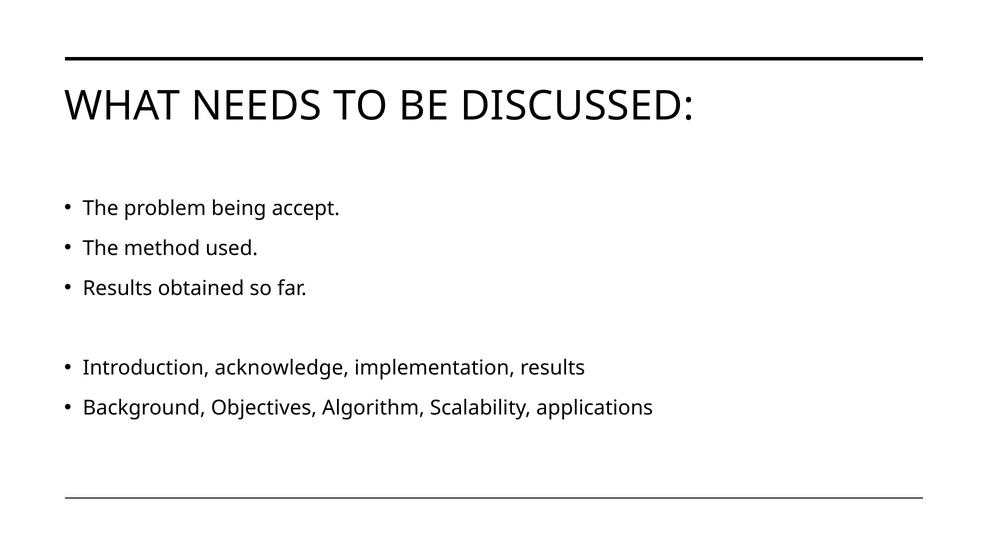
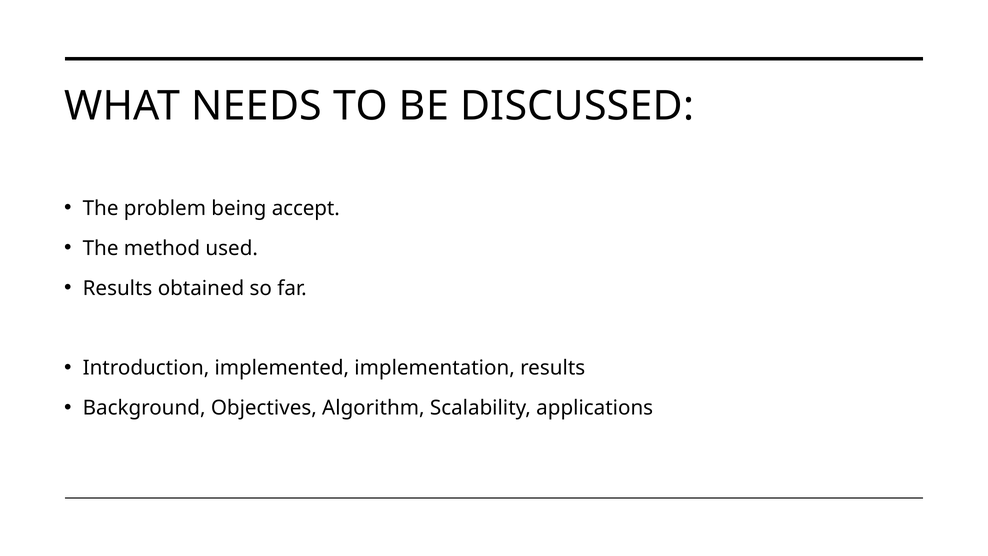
acknowledge: acknowledge -> implemented (282, 368)
